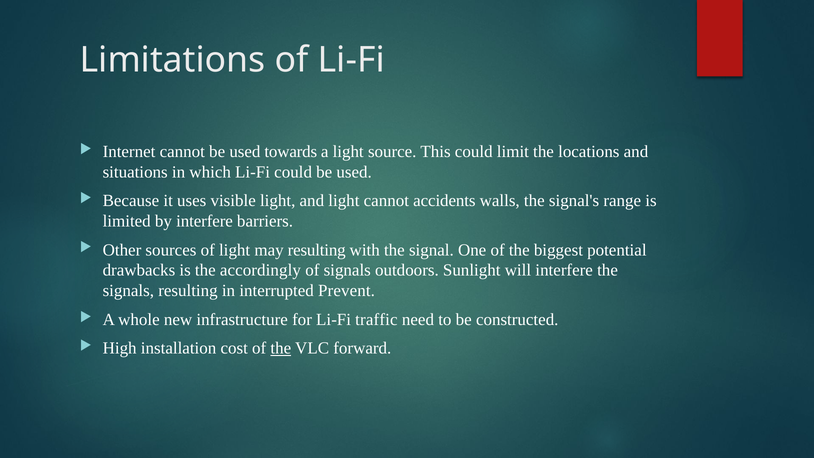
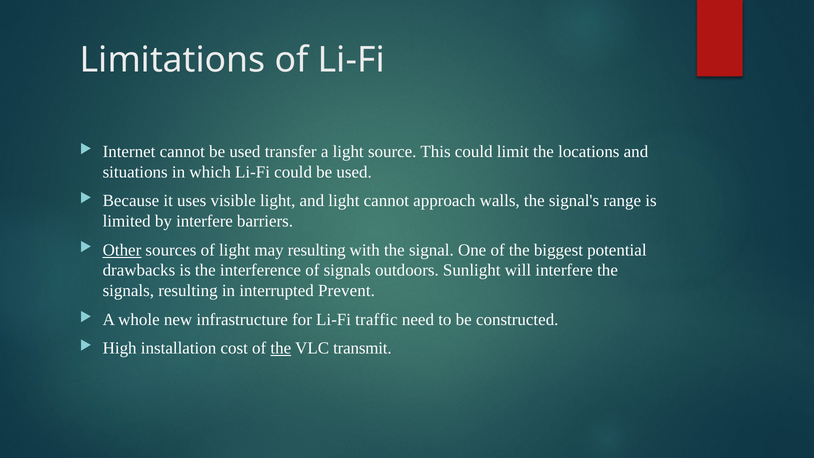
towards: towards -> transfer (291, 151)
accidents: accidents -> approach (444, 201)
Other underline: none -> present (122, 250)
accordingly: accordingly -> interference (260, 270)
forward: forward -> transmit (362, 348)
